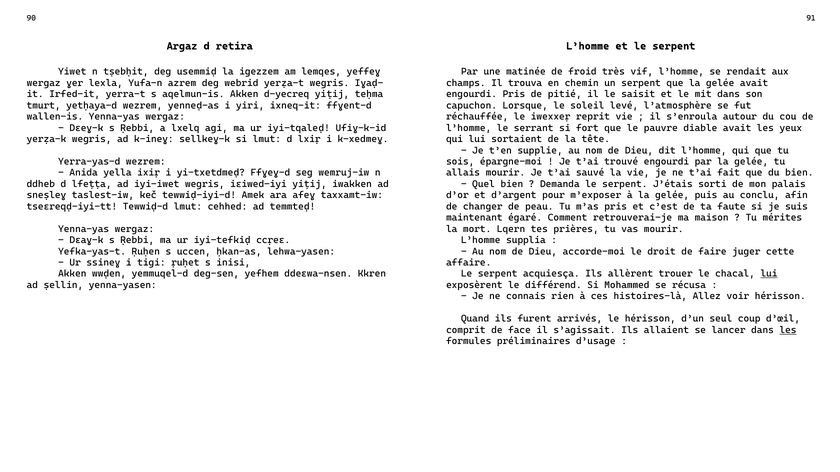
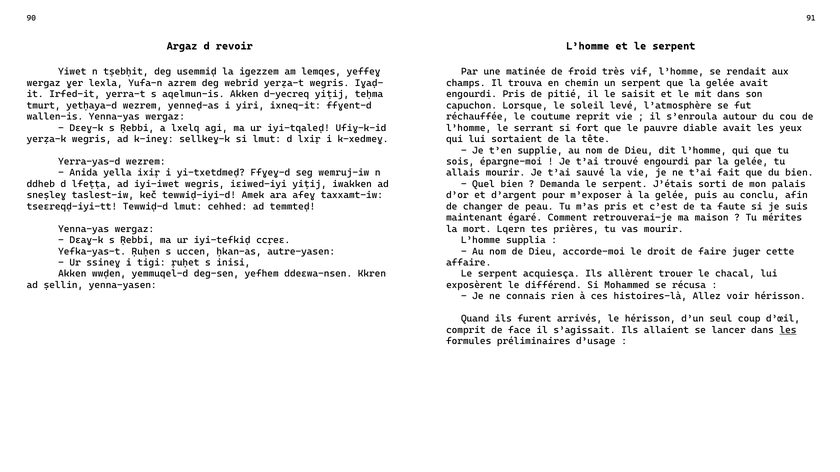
retira: retira -> revoir (234, 46)
iwexxeṛ: iwexxeṛ -> coutume (551, 117)
lehwa-yasen: lehwa-yasen -> autre-yasen (301, 252)
lui underline: present -> none (769, 274)
